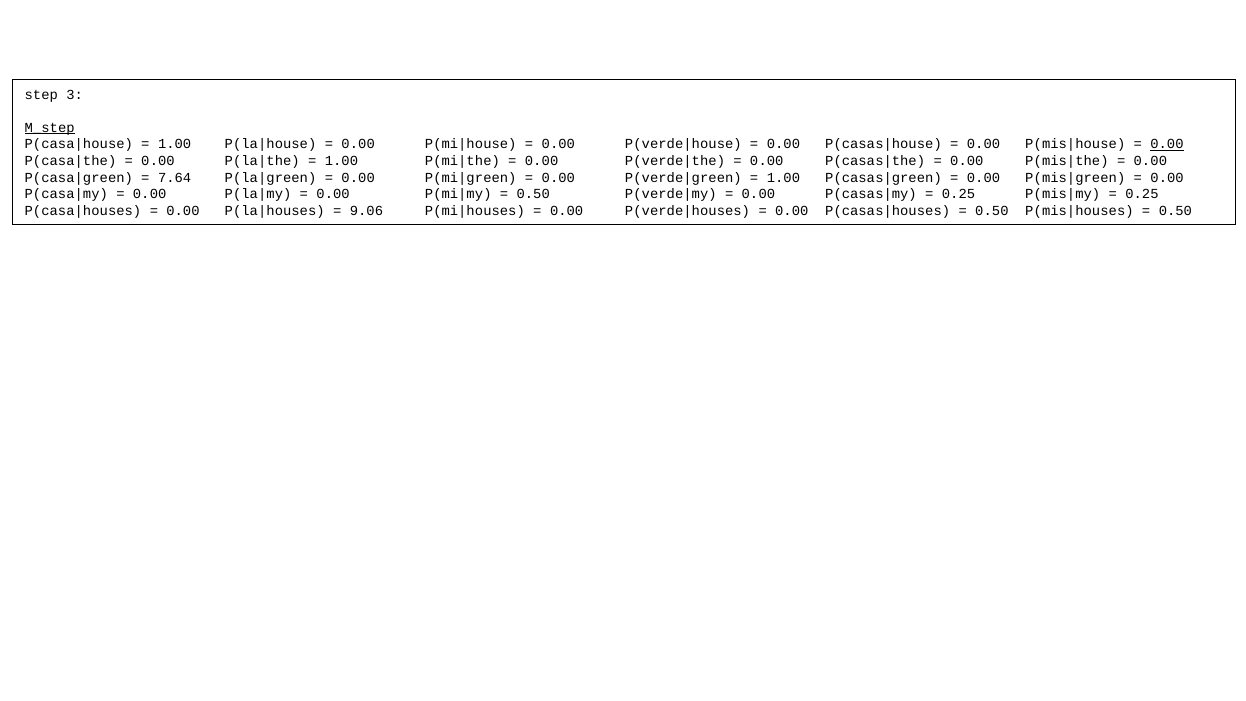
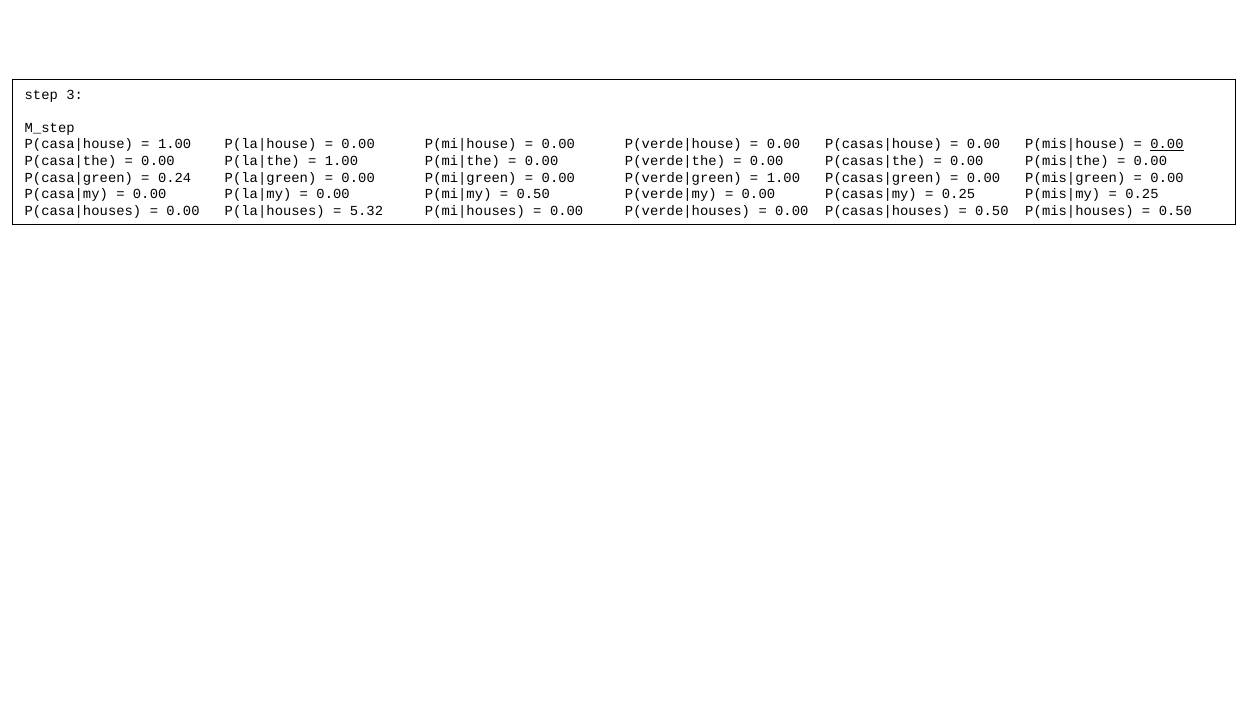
M_step underline: present -> none (50, 128)
7.64: 7.64 -> 0.24 (175, 178)
9.06: 9.06 -> 5.32 (366, 211)
